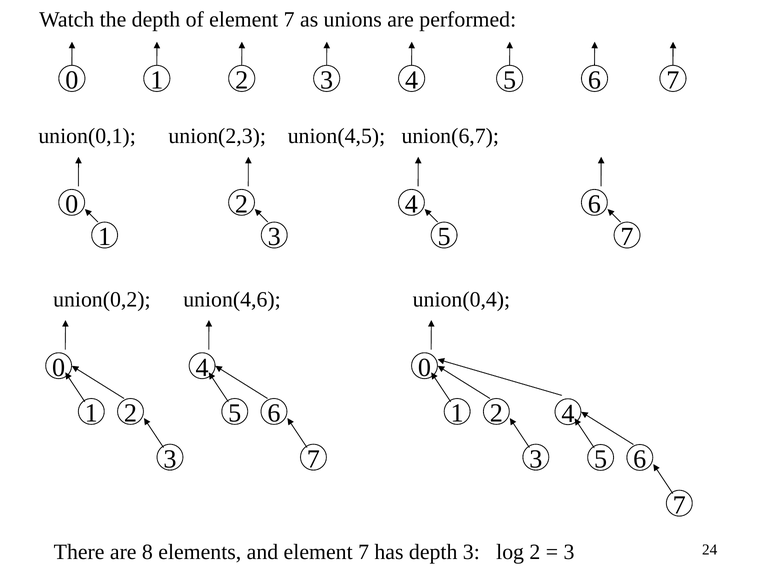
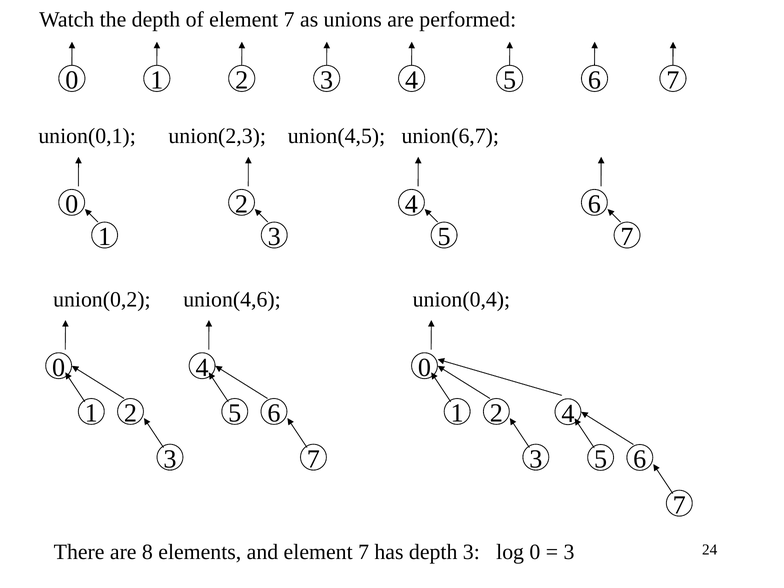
log 2: 2 -> 0 (535, 552)
